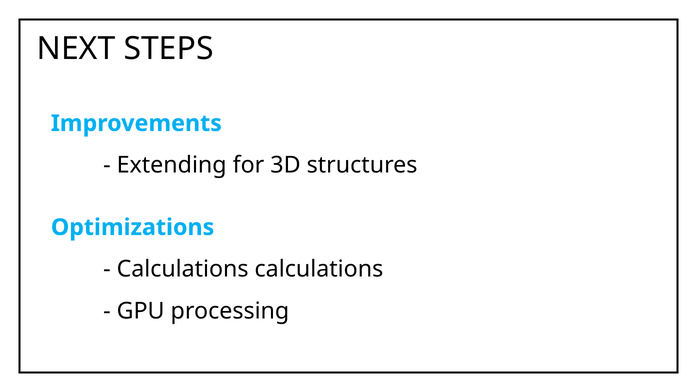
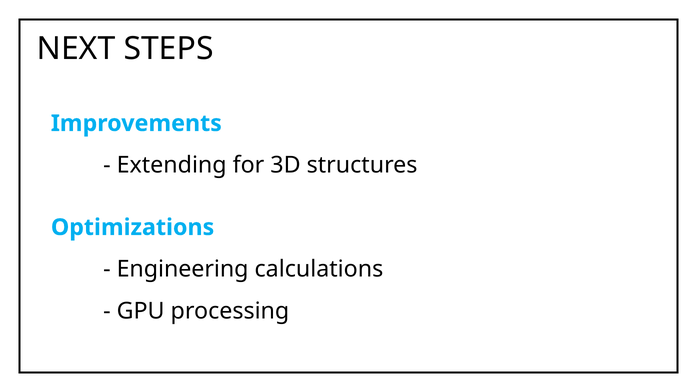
Calculations: Calculations -> Engineering (183, 269)
